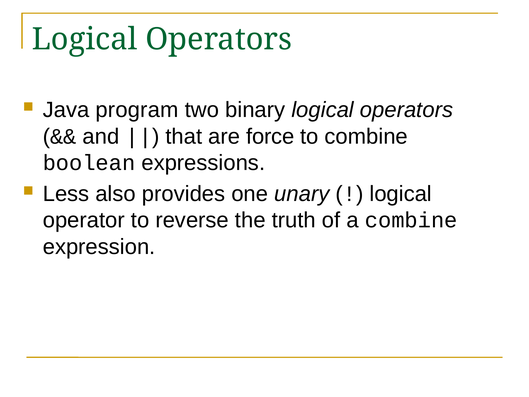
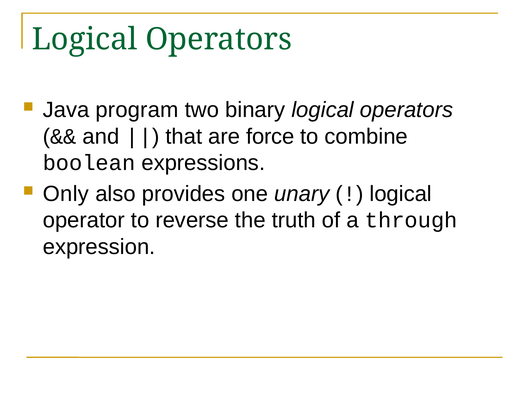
Less: Less -> Only (66, 194)
a combine: combine -> through (411, 220)
